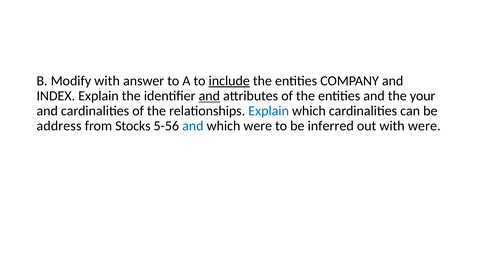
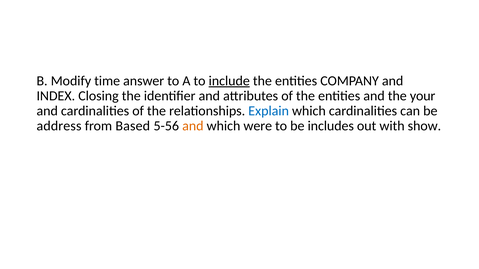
Modify with: with -> time (107, 81)
INDEX Explain: Explain -> Closing (98, 96)
and underline: present -> none (209, 96)
Stocks: Stocks -> Based (133, 126)
and colour: blue -> orange (193, 126)
inferred: inferred -> includes (331, 126)
with were: were -> show (424, 126)
